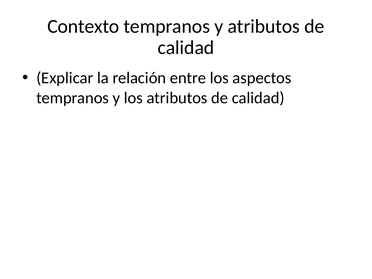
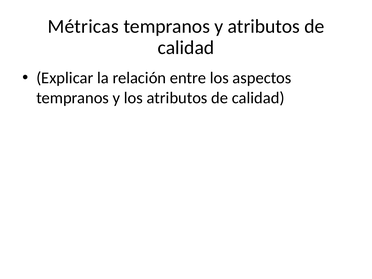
Contexto: Contexto -> Métricas (83, 26)
